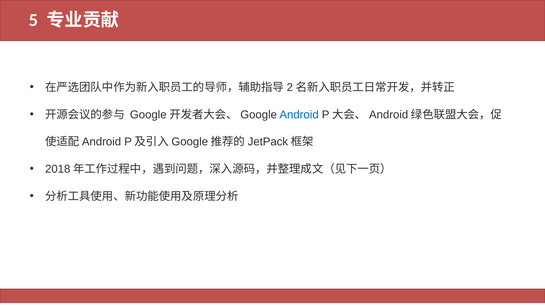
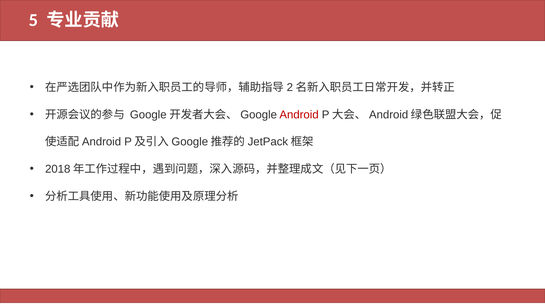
Android colour: blue -> red (299, 114)
